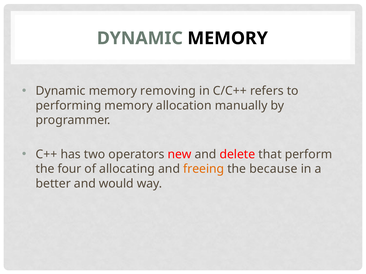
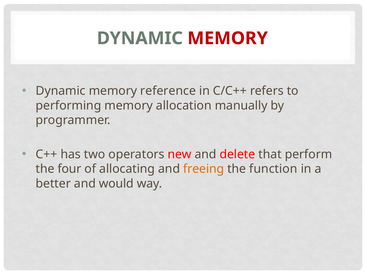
MEMORY colour: black -> red (228, 38)
removing: removing -> reference (168, 91)
because: because -> function (273, 169)
